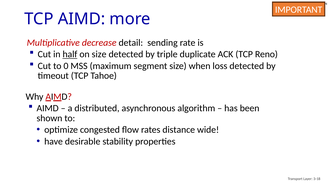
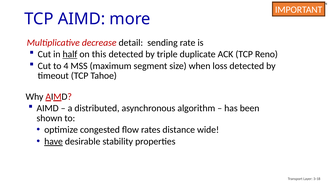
on size: size -> this (99, 54)
0: 0 -> 4 (66, 66)
have underline: none -> present (54, 142)
